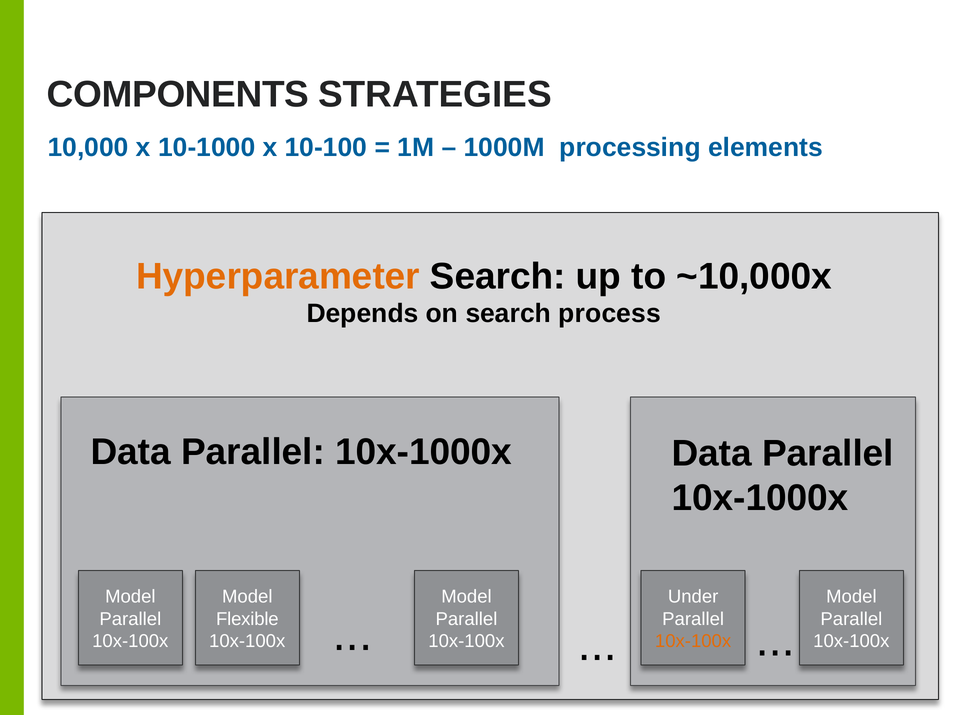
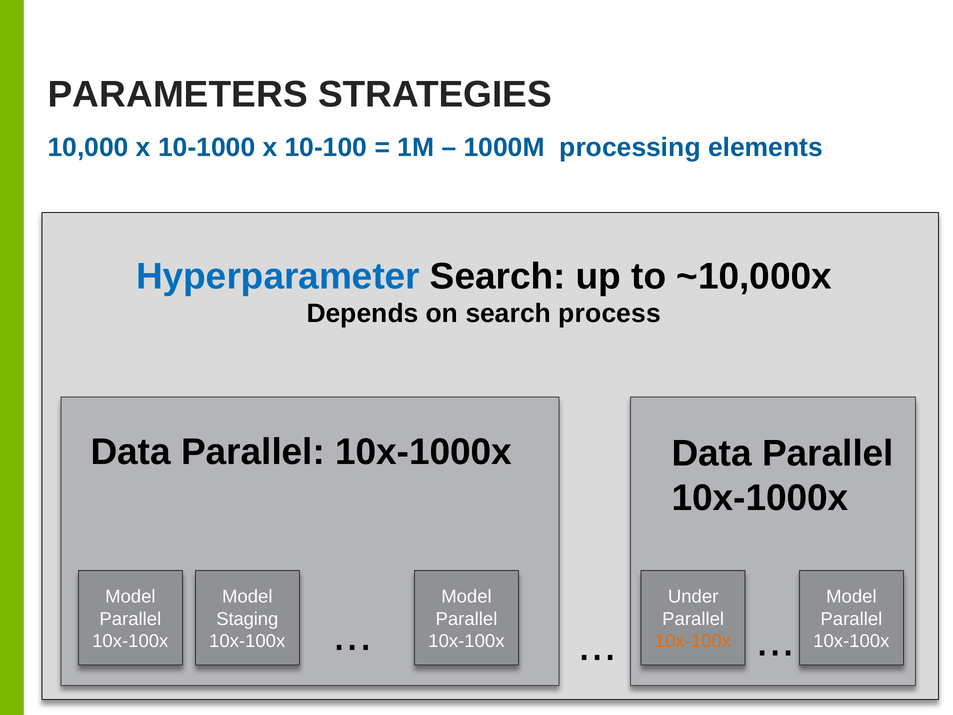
COMPONENTS: COMPONENTS -> PARAMETERS (178, 94)
Hyperparameter colour: orange -> blue (278, 276)
Flexible: Flexible -> Staging (247, 619)
